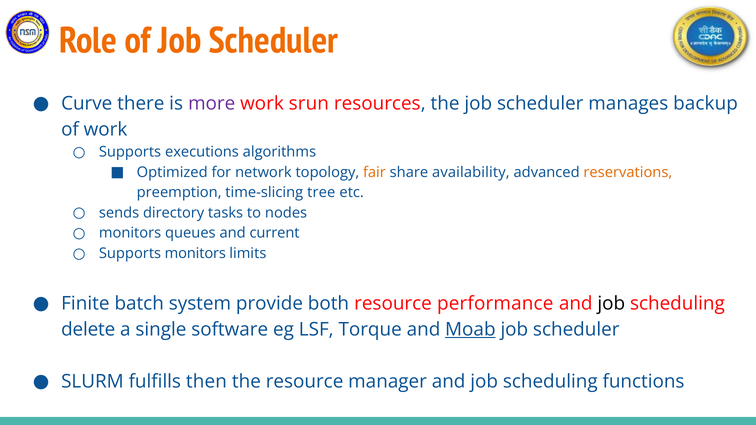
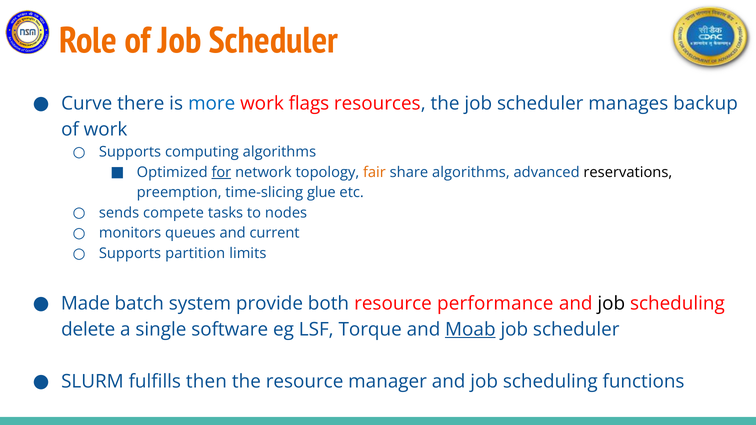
more colour: purple -> blue (212, 103)
srun: srun -> flags (309, 103)
executions: executions -> computing (202, 152)
for underline: none -> present (221, 172)
share availability: availability -> algorithms (471, 172)
reservations colour: orange -> black (628, 172)
tree: tree -> glue (321, 193)
directory: directory -> compete (174, 213)
Supports monitors: monitors -> partition (195, 254)
Finite: Finite -> Made (85, 304)
